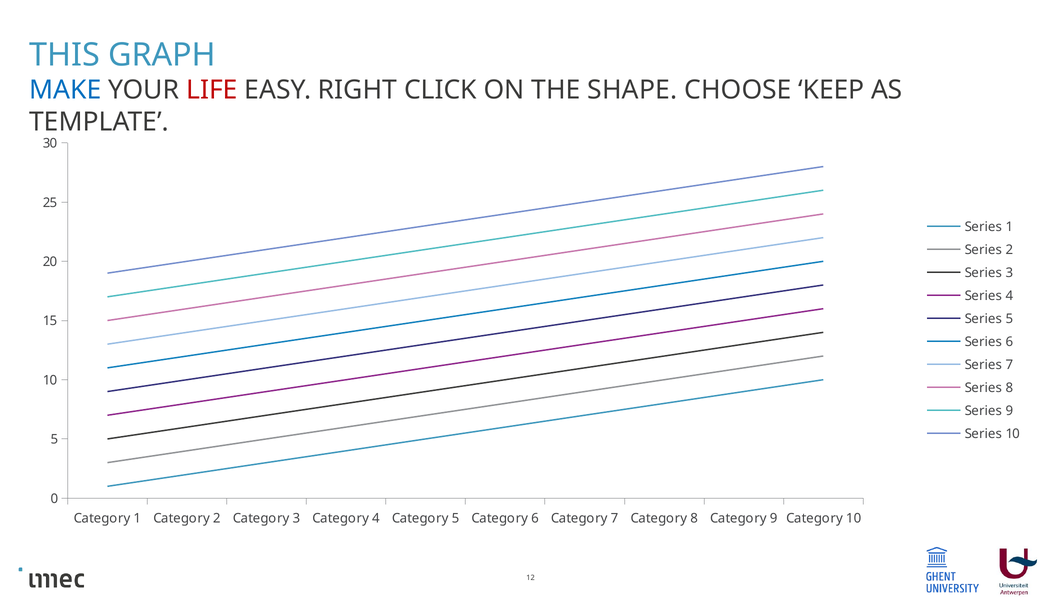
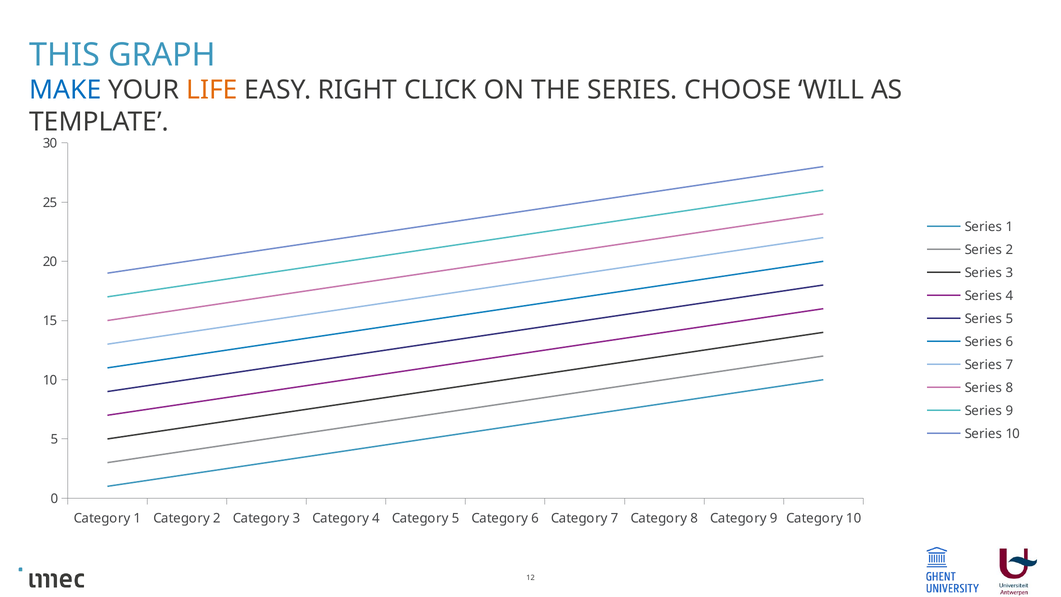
LIFE colour: red -> orange (212, 90)
THE SHAPE: SHAPE -> SERIES (633, 90)
KEEP: KEEP -> WILL (831, 90)
